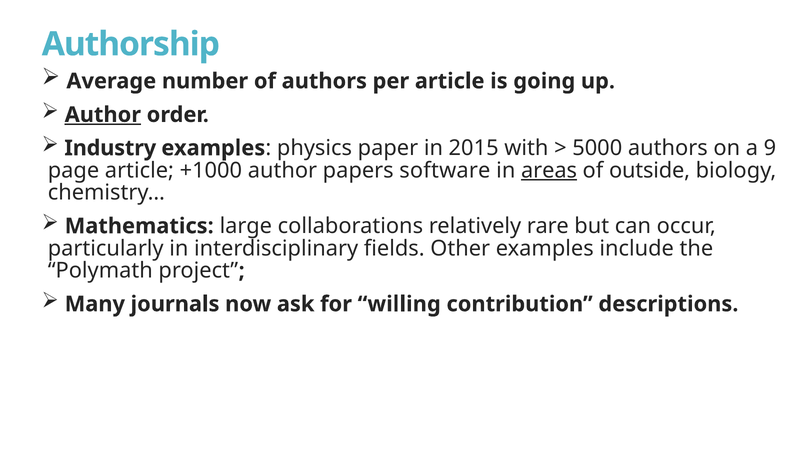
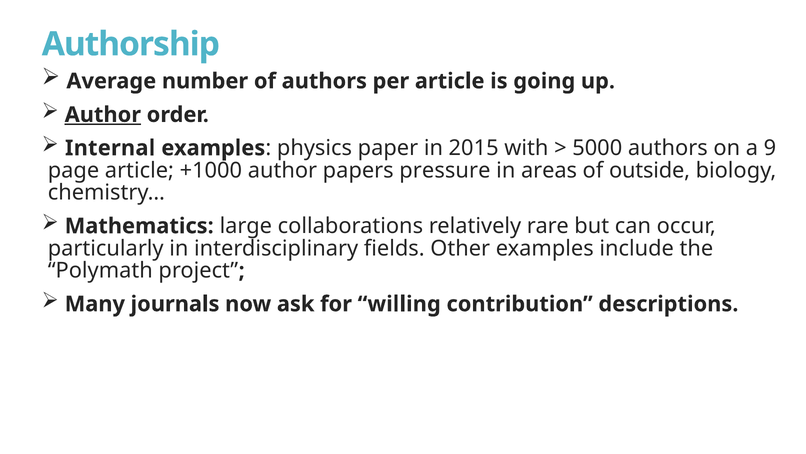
Industry: Industry -> Internal (110, 148)
software: software -> pressure (445, 170)
areas underline: present -> none (549, 170)
